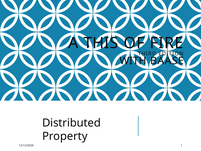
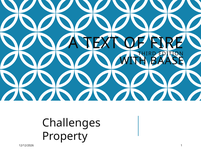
THIS: THIS -> TEXT (101, 43)
Distributed: Distributed -> Challenges (71, 123)
